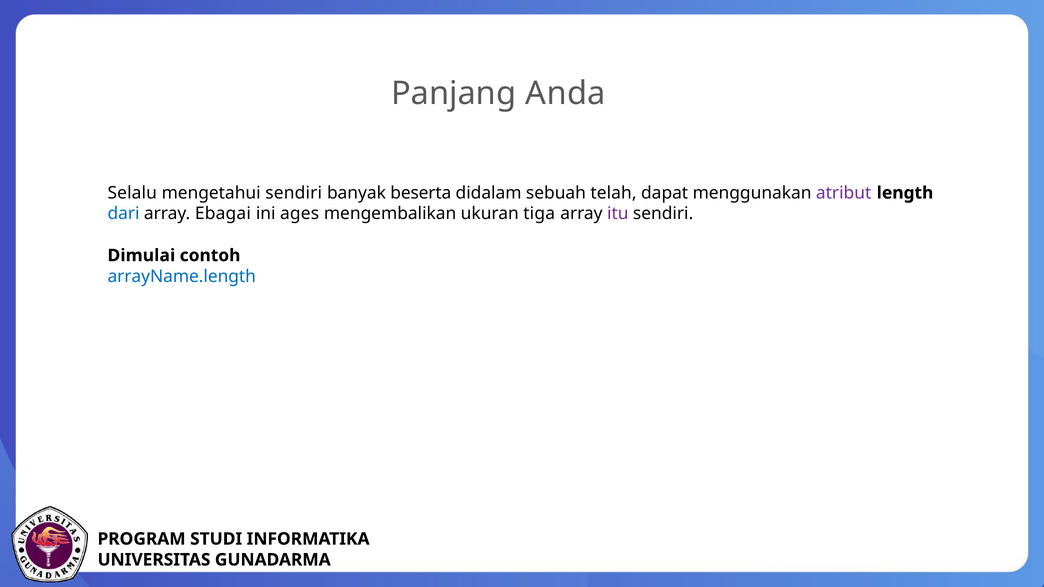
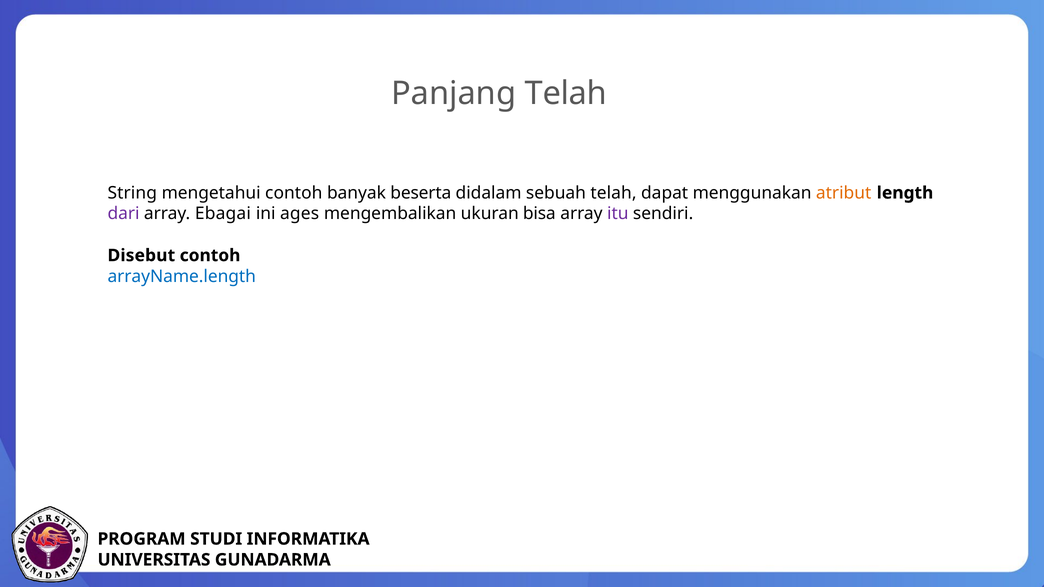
Panjang Anda: Anda -> Telah (566, 94)
Selalu: Selalu -> String (132, 193)
mengetahui sendiri: sendiri -> contoh (294, 193)
atribut colour: purple -> orange (844, 193)
dari colour: blue -> purple (124, 214)
tiga: tiga -> bisa (539, 214)
Dimulai: Dimulai -> Disebut (141, 256)
